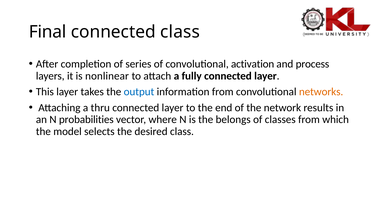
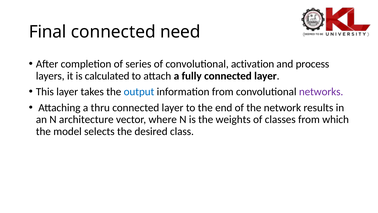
connected class: class -> need (180, 32)
nonlinear: nonlinear -> calculated (107, 76)
networks colour: orange -> purple (321, 92)
probabilities: probabilities -> architecture (86, 119)
belongs: belongs -> weights (233, 119)
